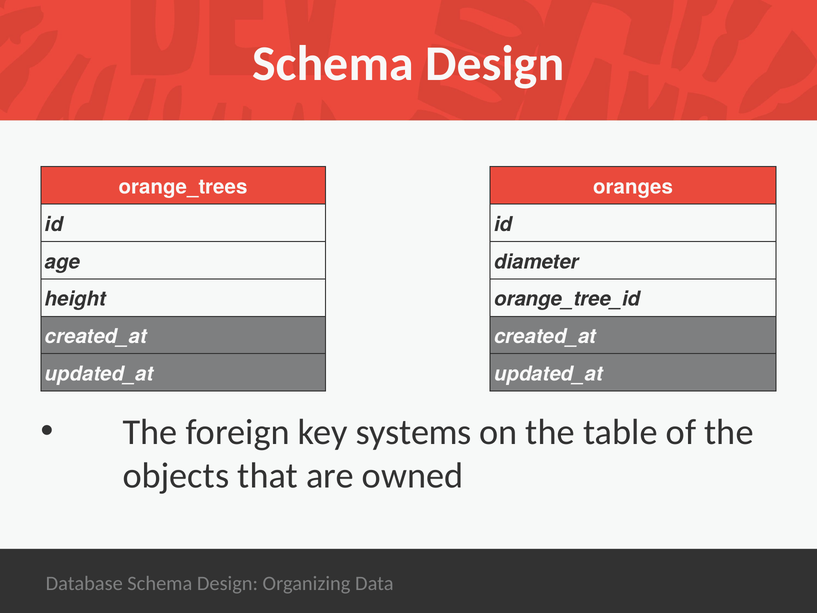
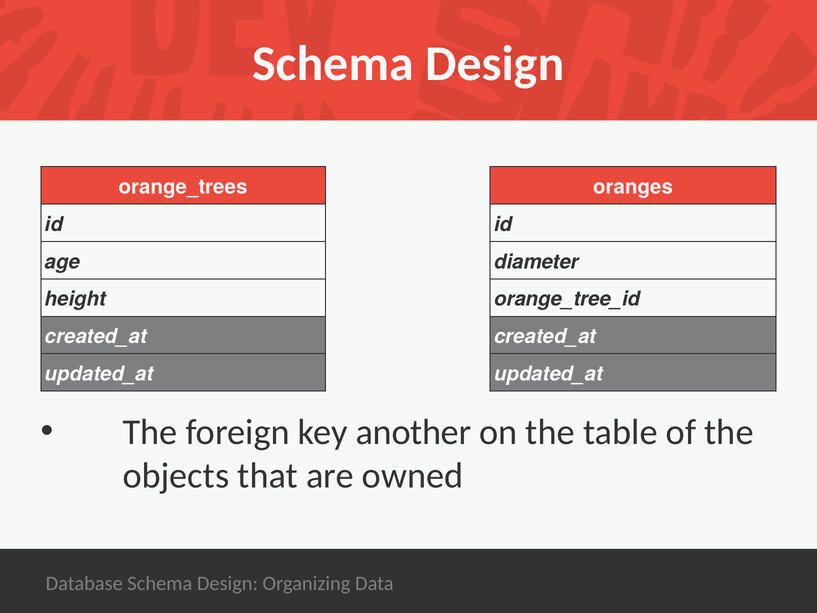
systems: systems -> another (414, 432)
